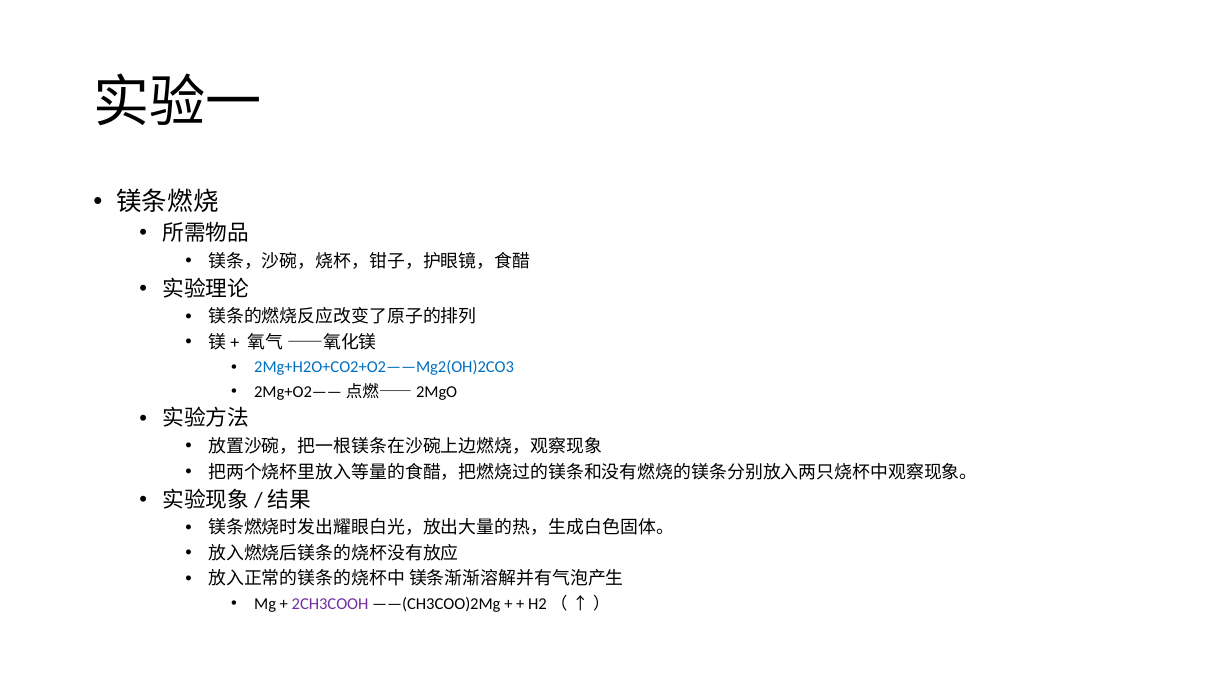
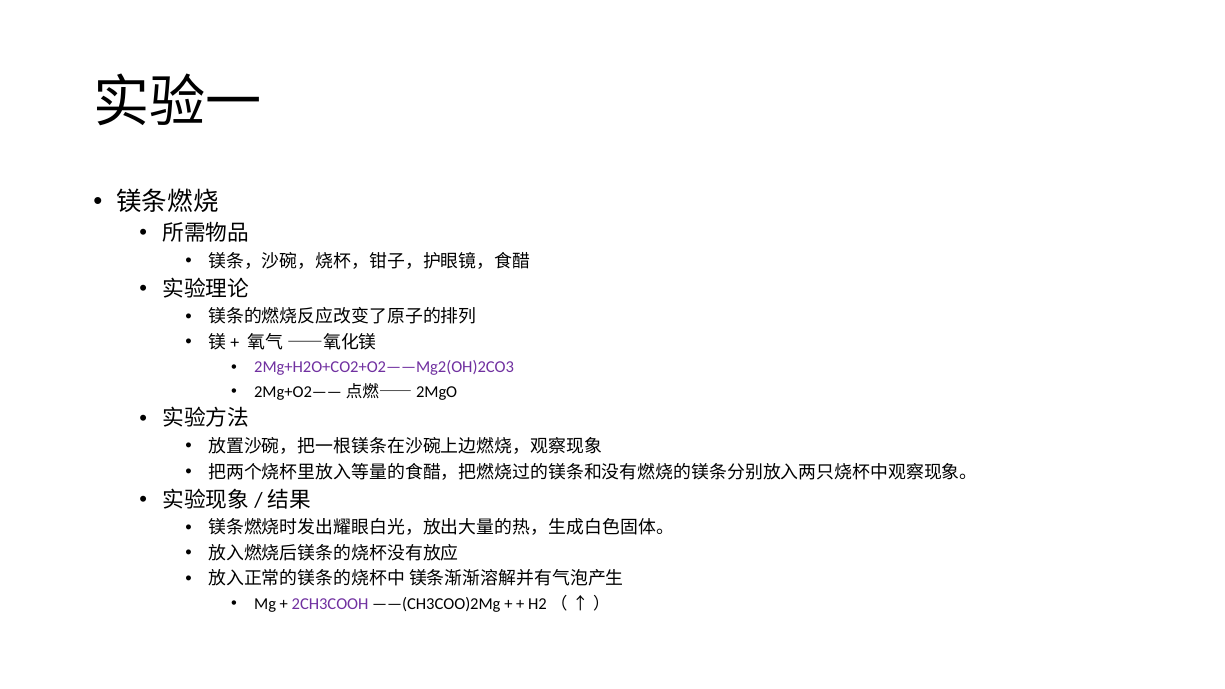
2Mg+H2O+CO2+O2——Mg2(OH)2CO3 colour: blue -> purple (384, 367)
